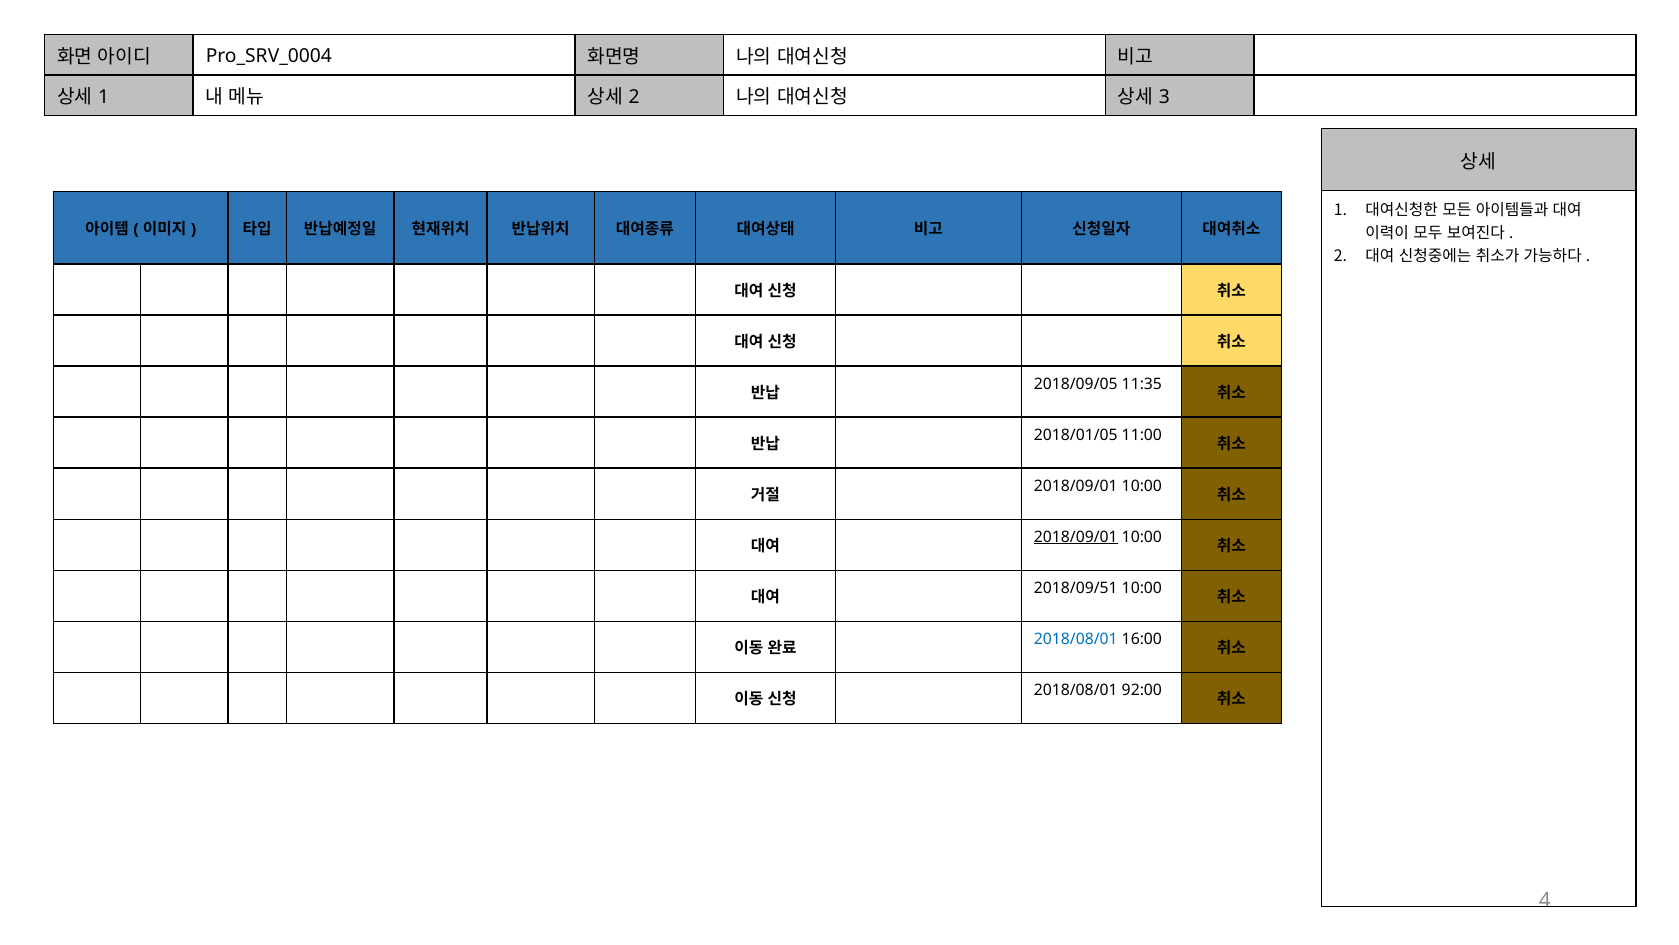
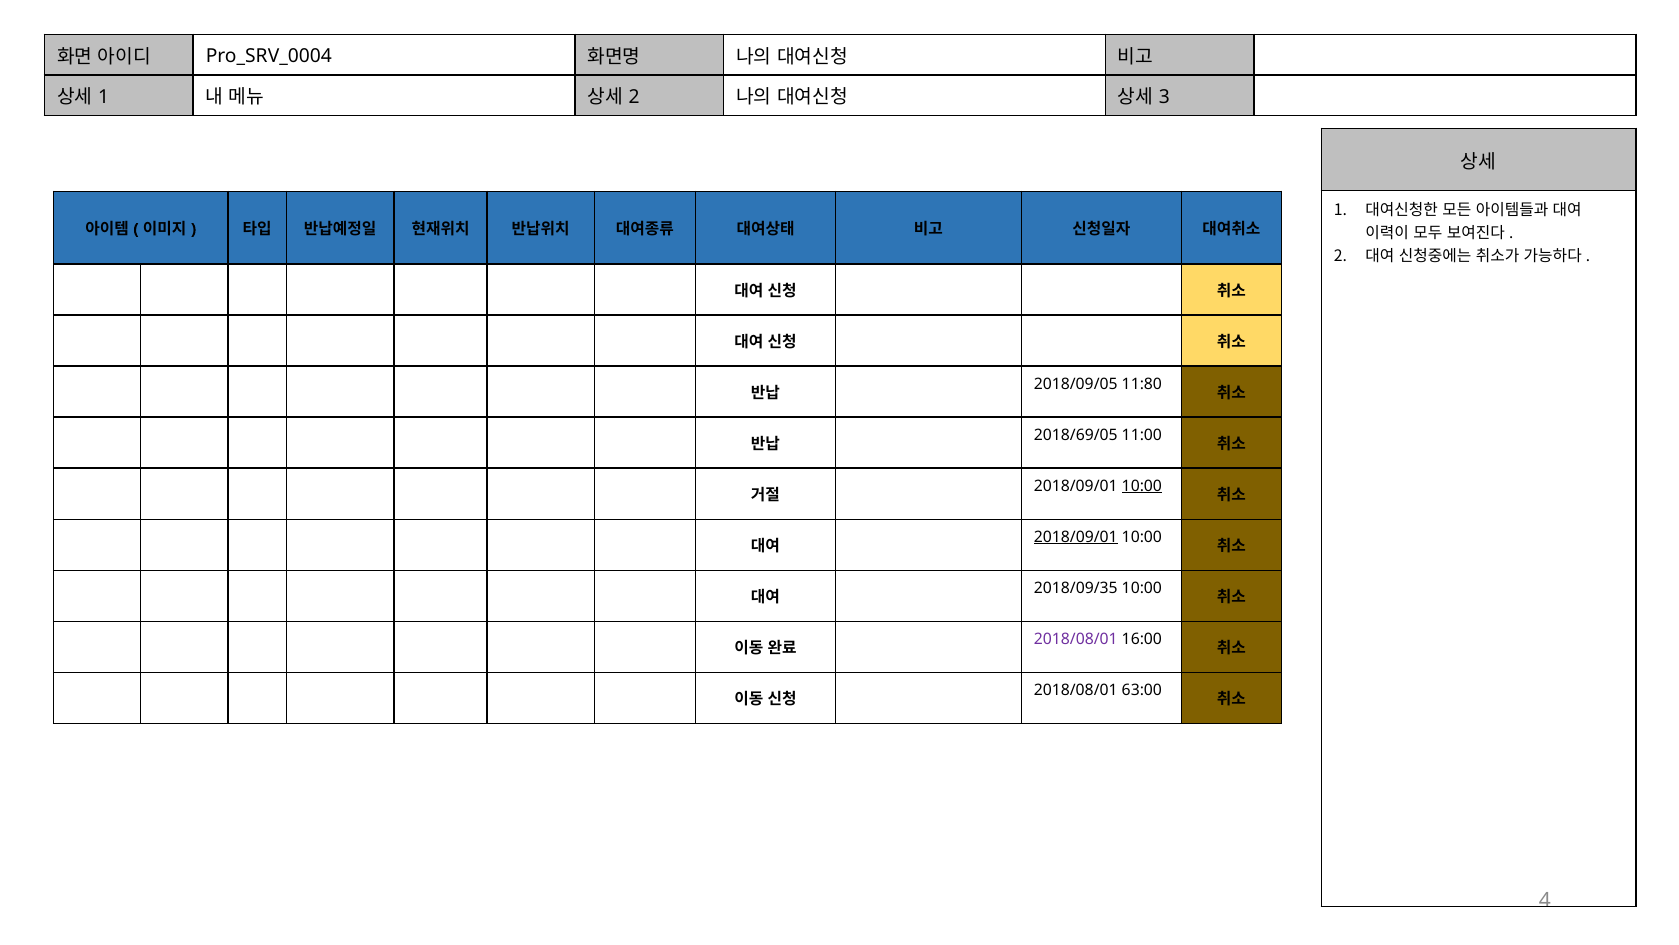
11:35: 11:35 -> 11:80 (1142, 384)
2018/01/05: 2018/01/05 -> 2018/69/05 (1076, 435)
10:00 underline: none -> present (1142, 486)
2018/09/51: 2018/09/51 -> 2018/09/35 (1076, 588)
2018/08/01 colour: blue -> purple (1076, 639)
92:00: 92:00 -> 63:00 (1142, 690)
